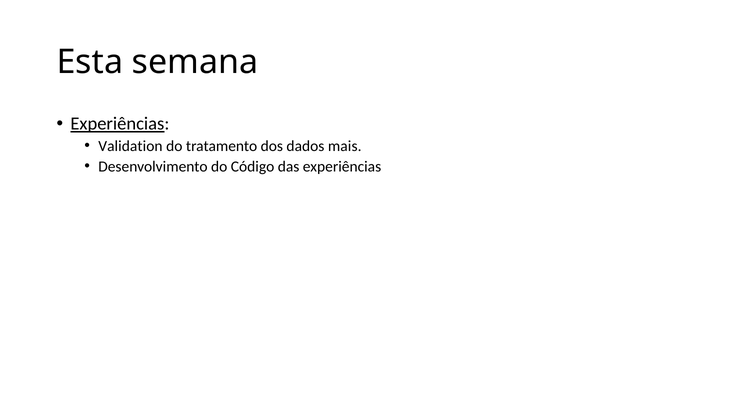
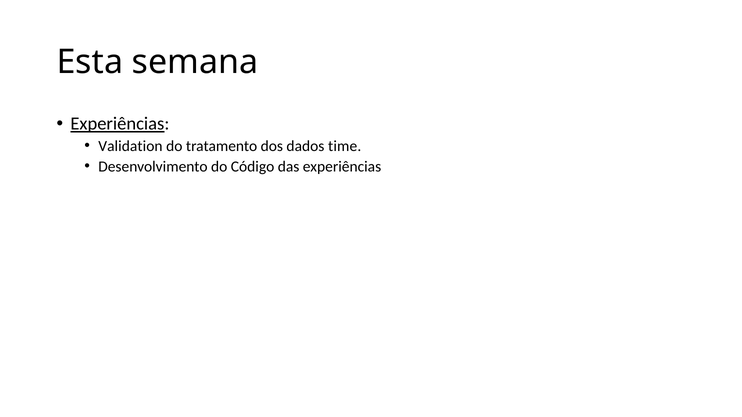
mais: mais -> time (345, 146)
